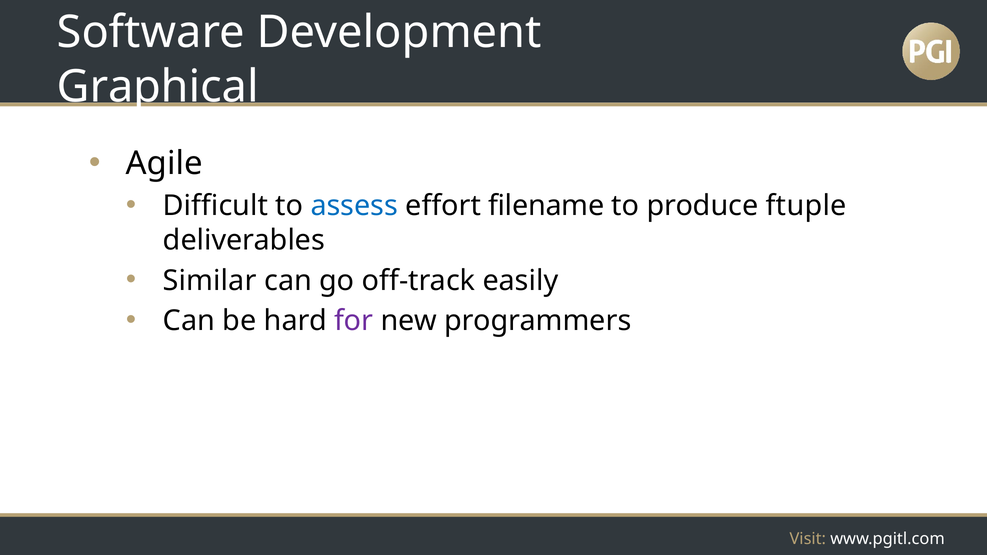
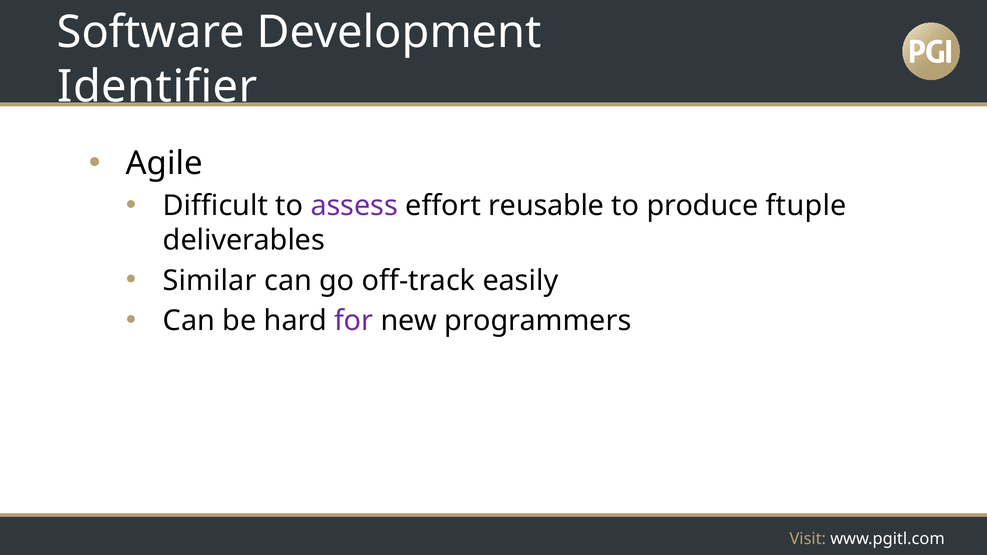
Graphical: Graphical -> Identifier (157, 87)
assess colour: blue -> purple (354, 206)
filename: filename -> reusable (546, 206)
